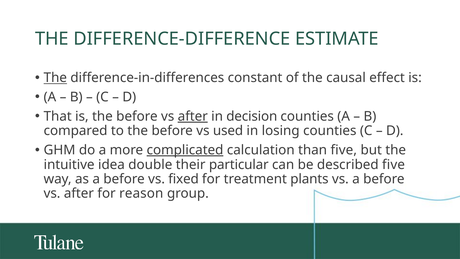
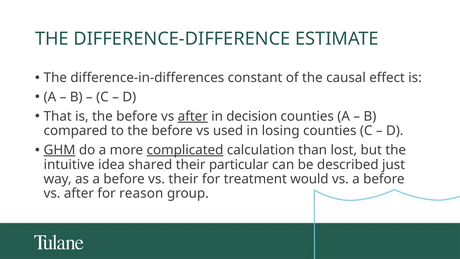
The underline: present -> none (55, 78)
GHM underline: none -> present (60, 150)
than five: five -> lost (344, 150)
double: double -> shared (150, 164)
described five: five -> just (394, 164)
vs fixed: fixed -> their (183, 179)
plants: plants -> would (309, 179)
